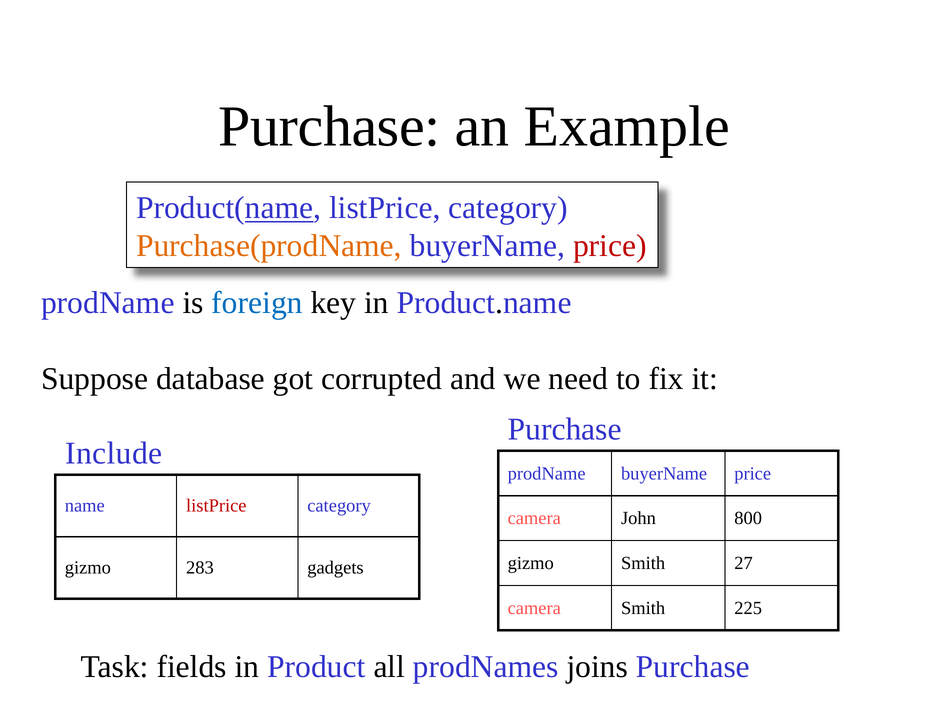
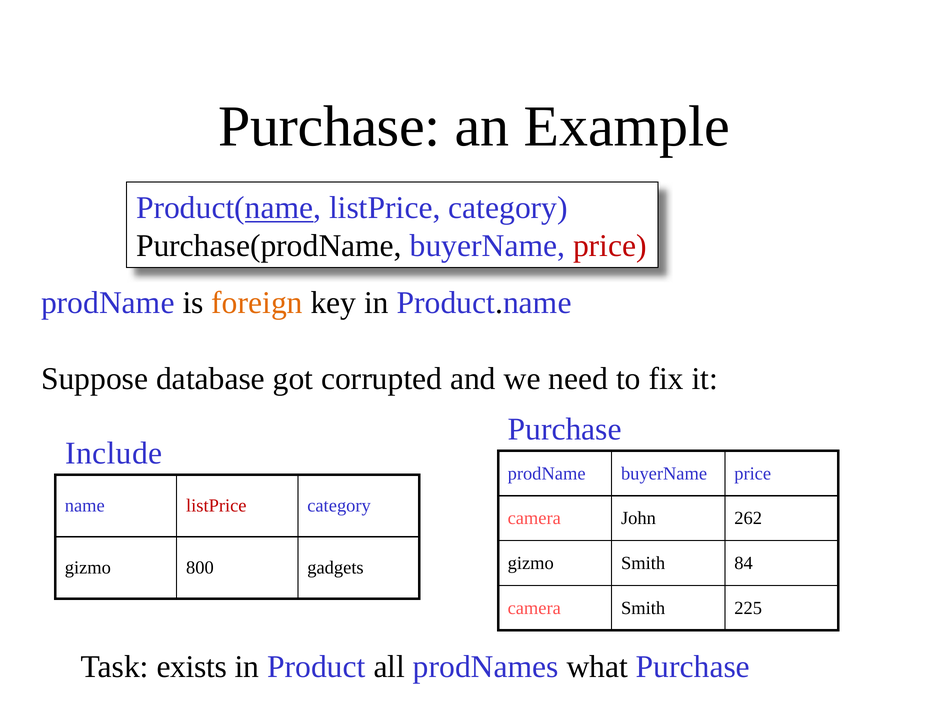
Purchase(prodName colour: orange -> black (269, 246)
foreign colour: blue -> orange (257, 303)
800: 800 -> 262 (748, 518)
27: 27 -> 84 (744, 563)
283: 283 -> 800 (200, 568)
fields: fields -> exists (192, 666)
joins: joins -> what (597, 666)
